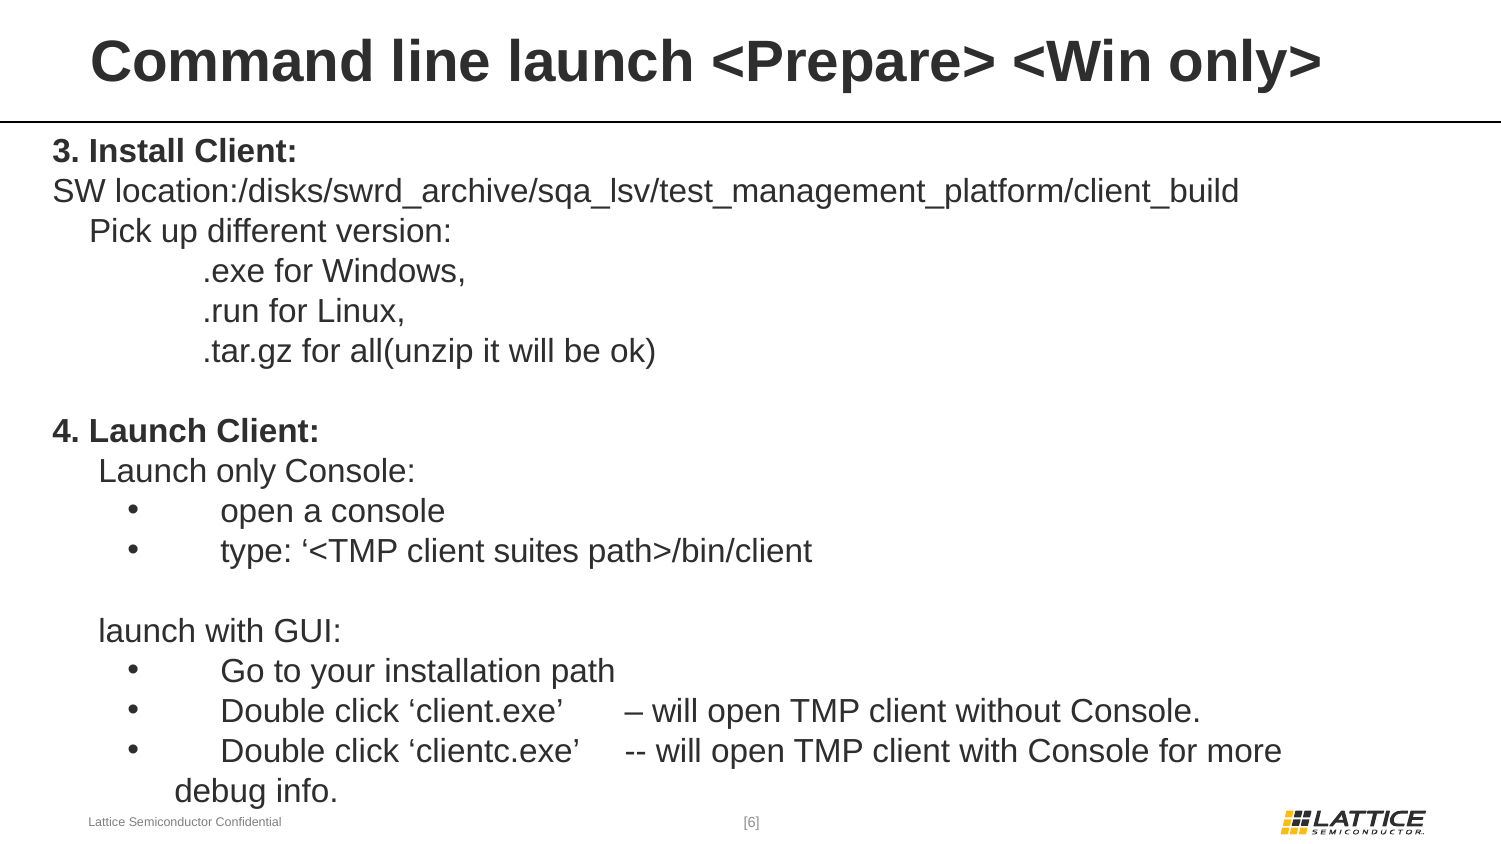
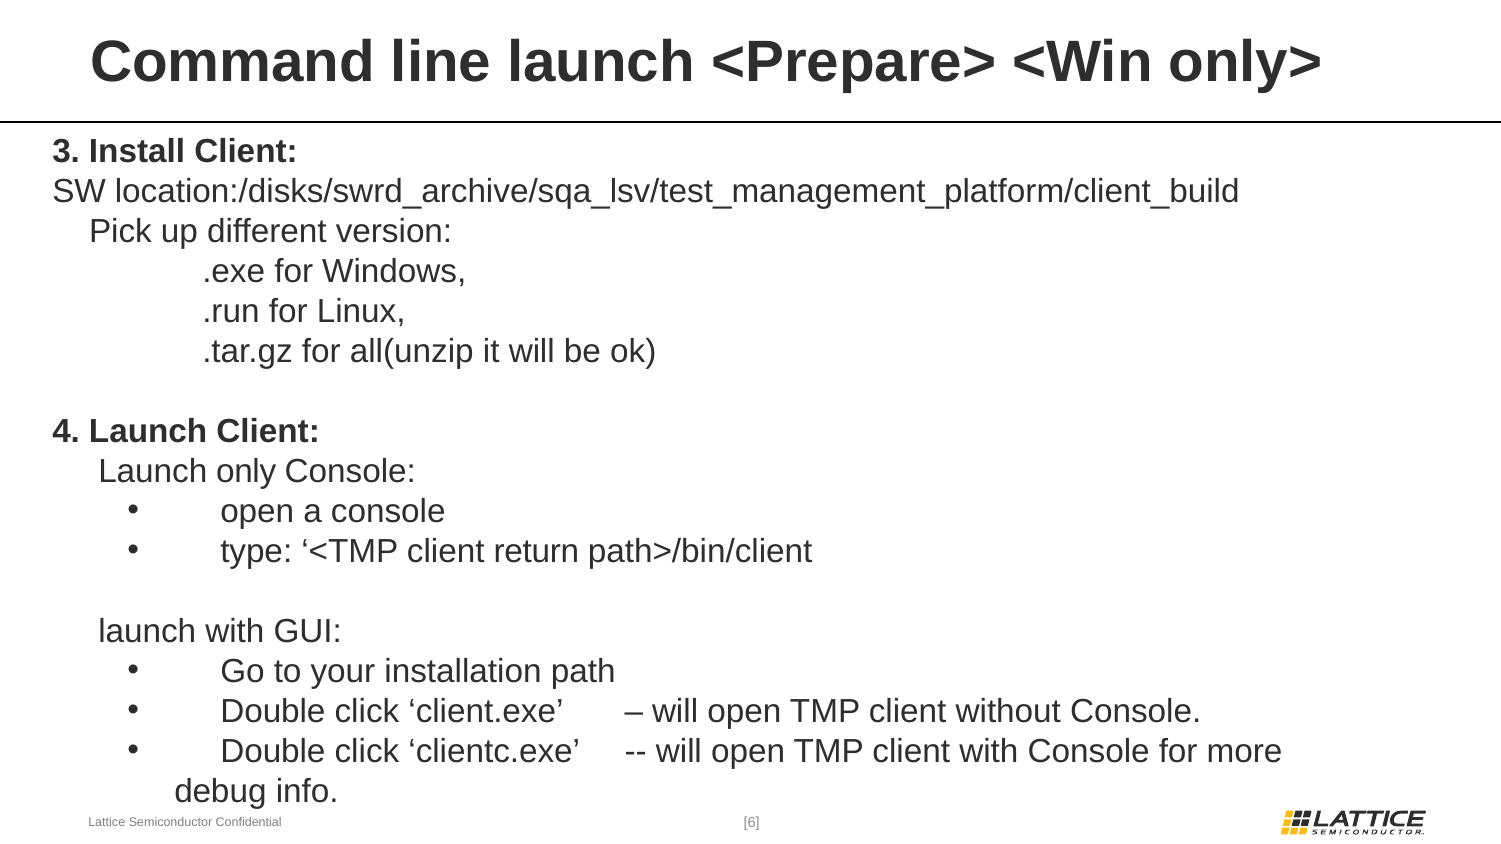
suites: suites -> return (536, 552)
